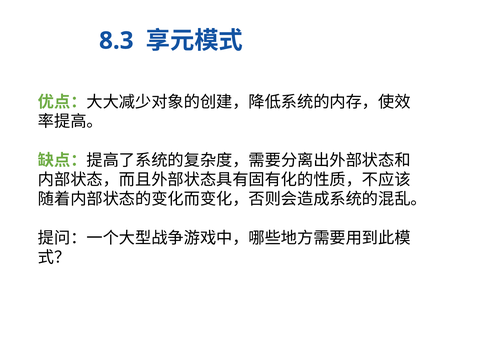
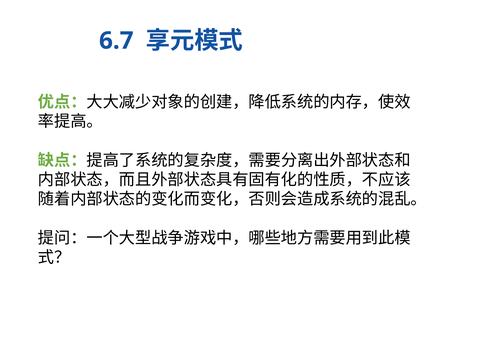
8.3: 8.3 -> 6.7 (116, 41)
